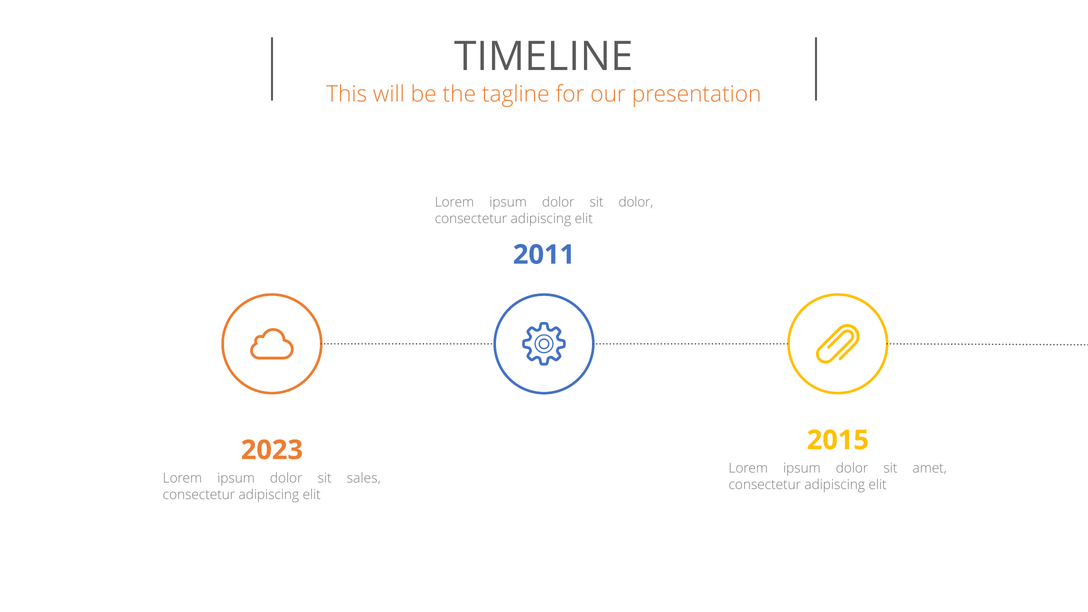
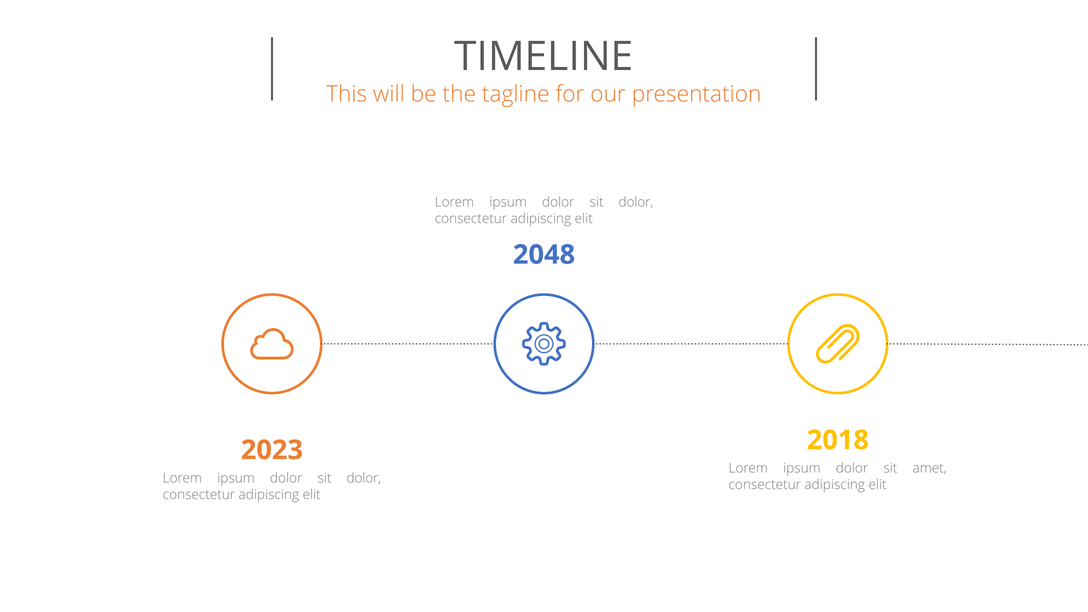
2011: 2011 -> 2048 (544, 255)
2015: 2015 -> 2018 (838, 440)
sales: sales -> dolor (364, 478)
